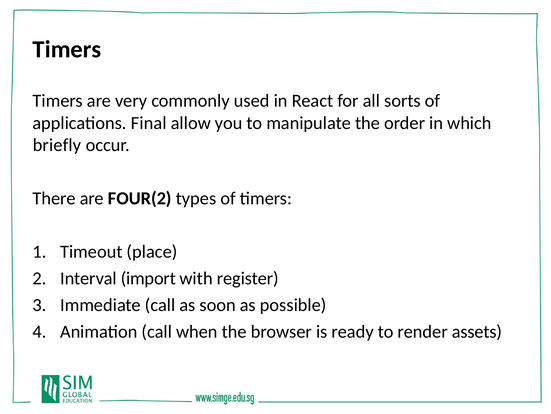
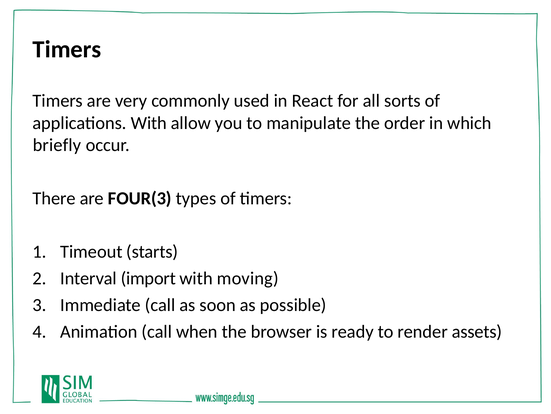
applications Final: Final -> With (149, 123)
FOUR(2: FOUR(2 -> FOUR(3 (140, 198)
place: place -> starts (152, 251)
register: register -> moving (248, 278)
